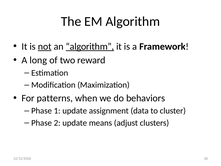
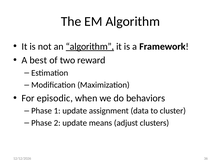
not underline: present -> none (45, 46)
long: long -> best (38, 60)
patterns: patterns -> episodic (55, 98)
